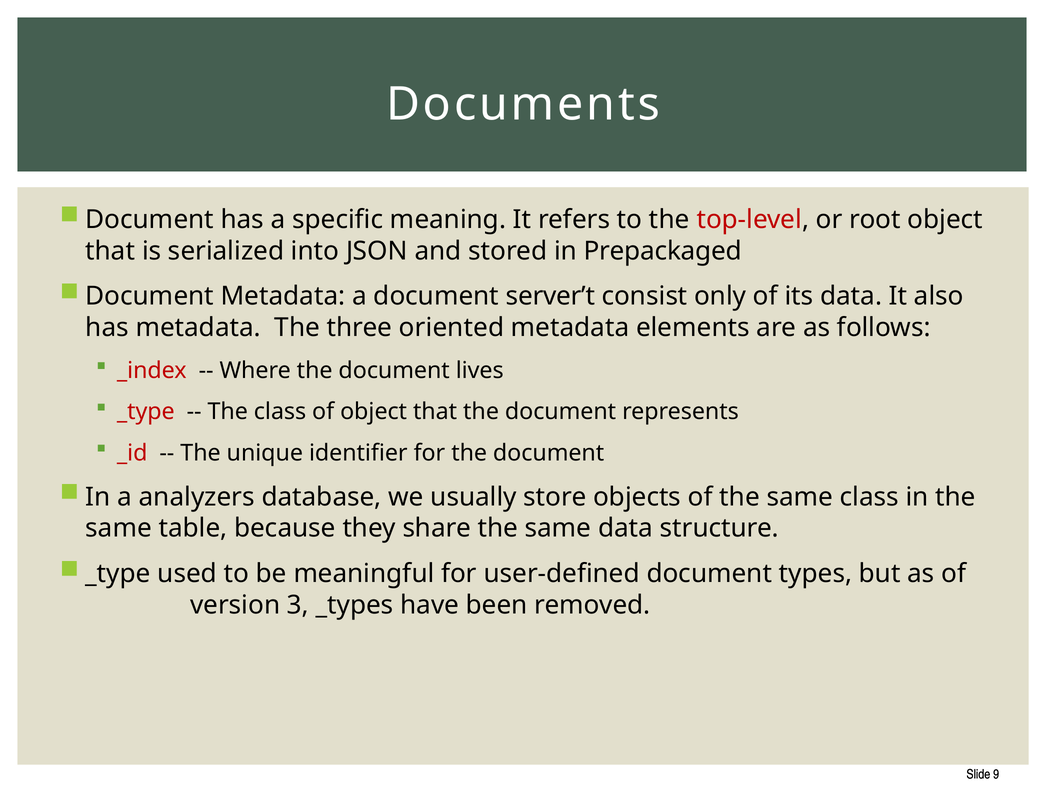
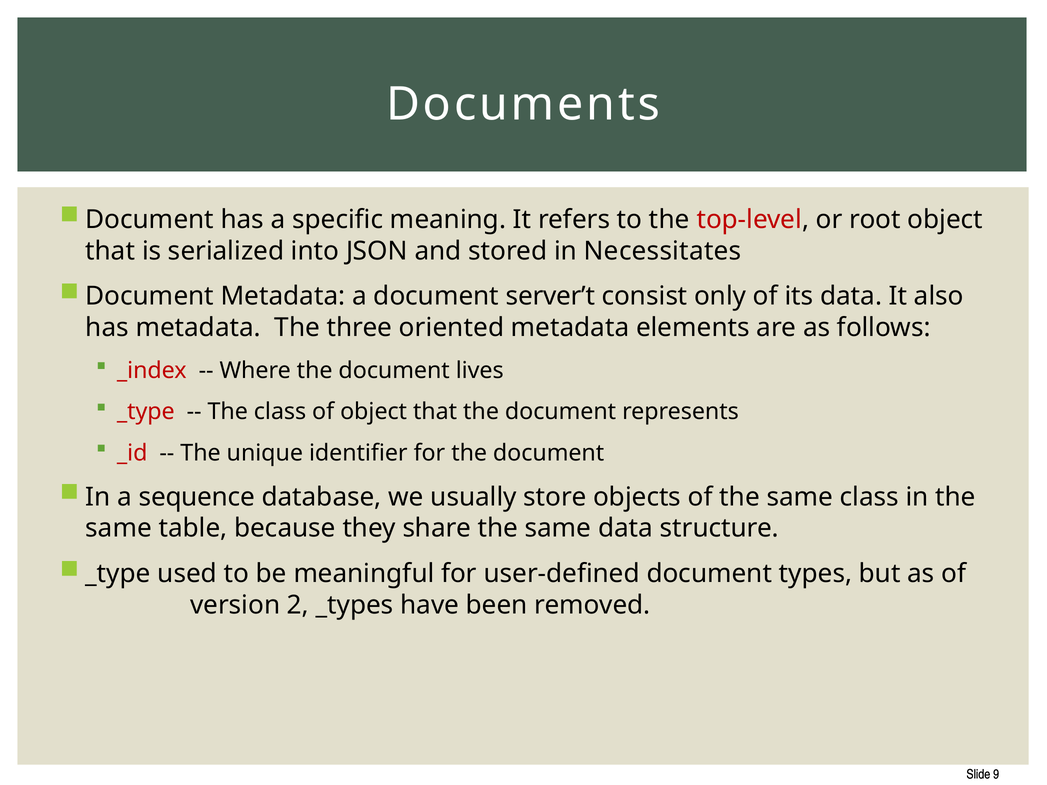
Prepackaged: Prepackaged -> Necessitates (663, 251)
analyzers: analyzers -> sequence (197, 497)
3: 3 -> 2 (298, 605)
